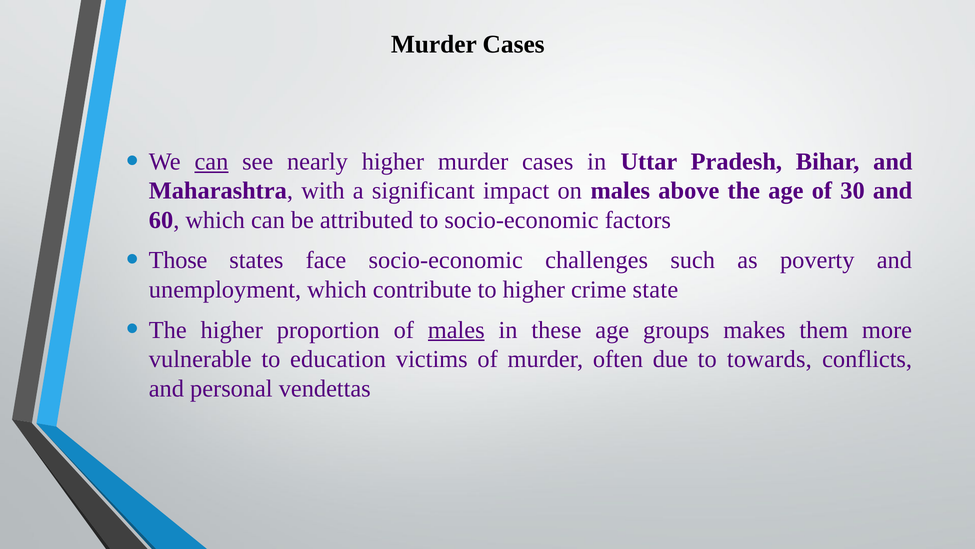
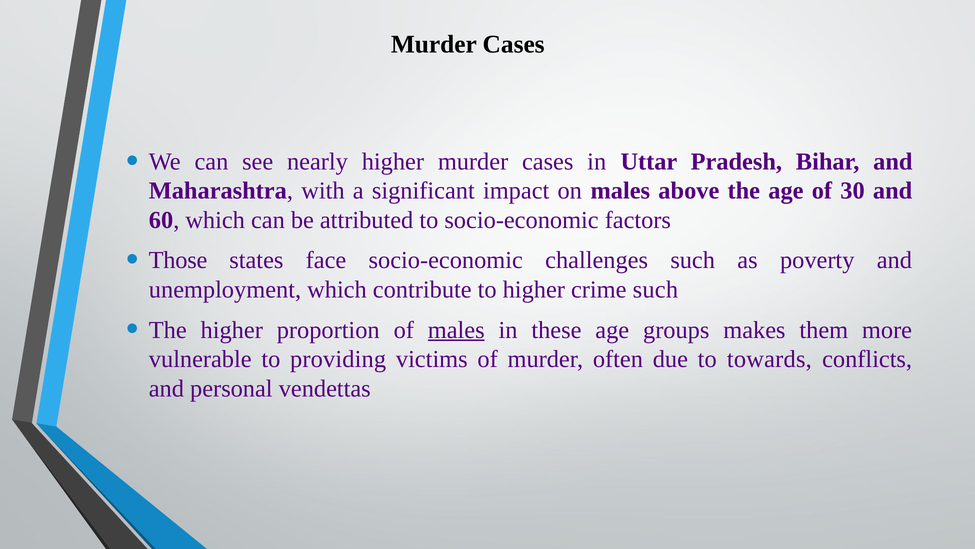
can underline: present -> none (211, 161)
crime state: state -> such (655, 289)
education: education -> providing (338, 359)
